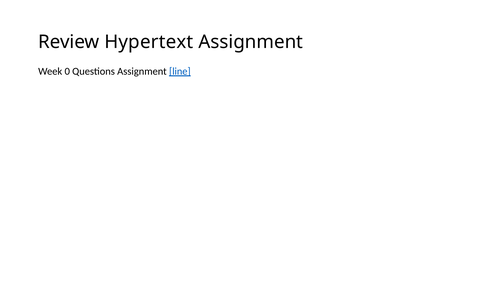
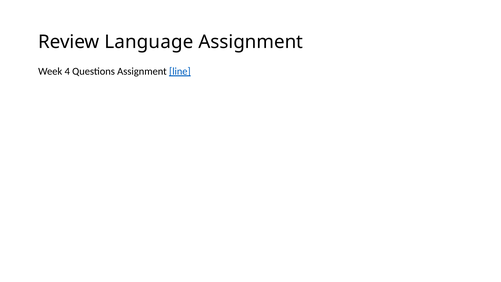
Hypertext: Hypertext -> Language (149, 42)
0: 0 -> 4 (67, 71)
